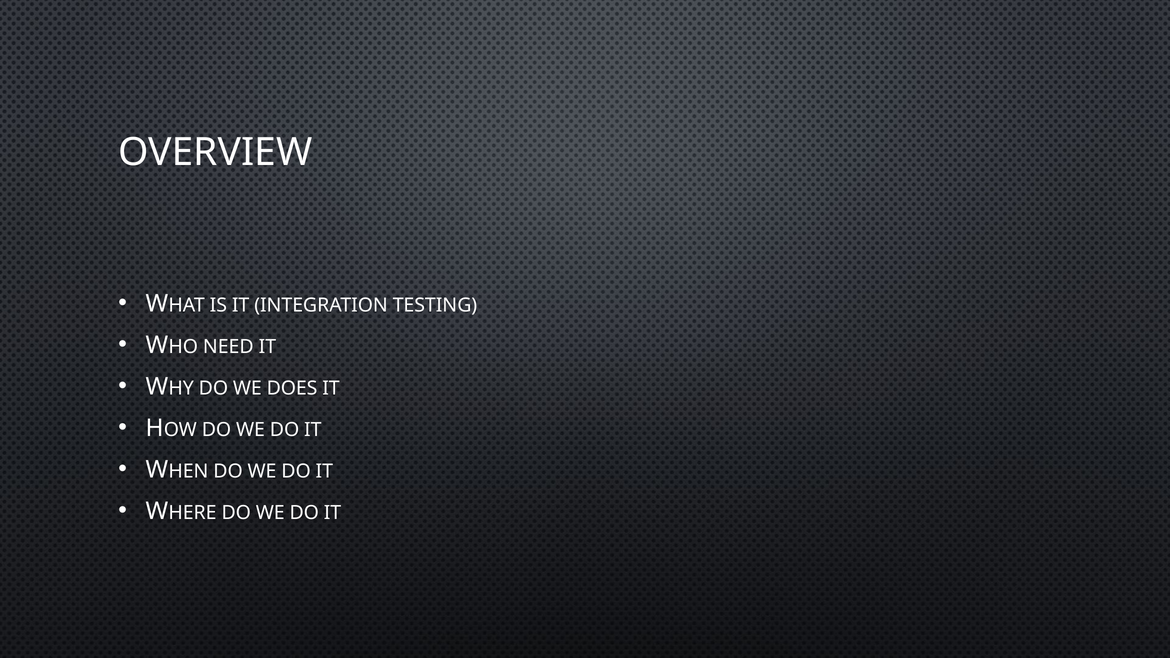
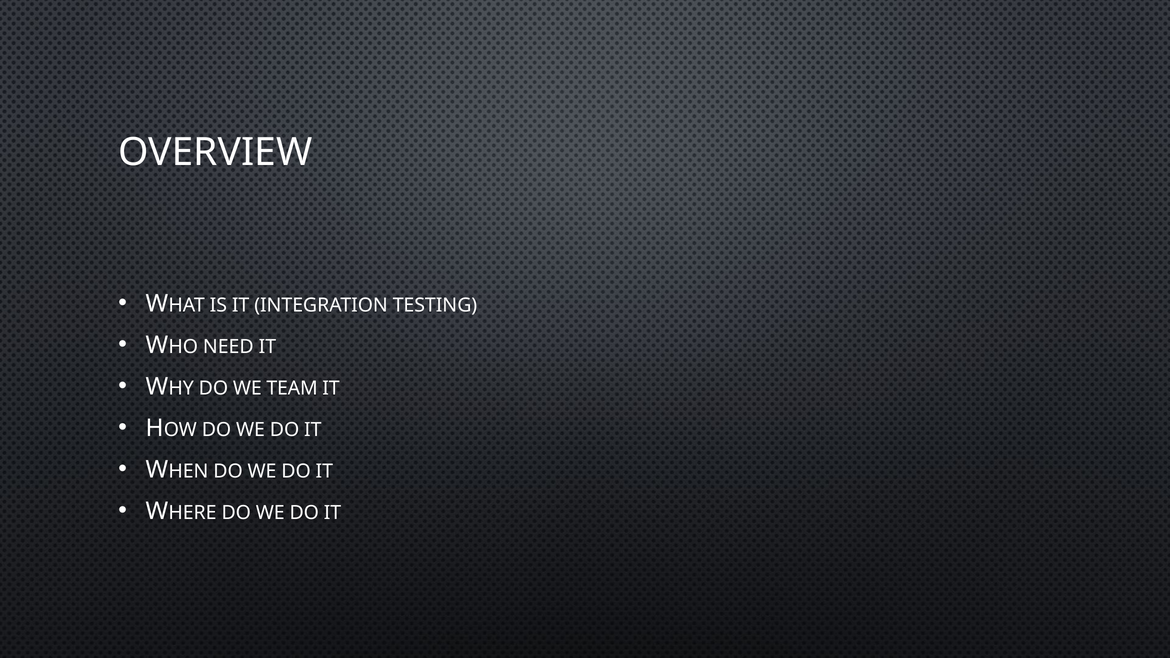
DOES: DOES -> TEAM (292, 388)
